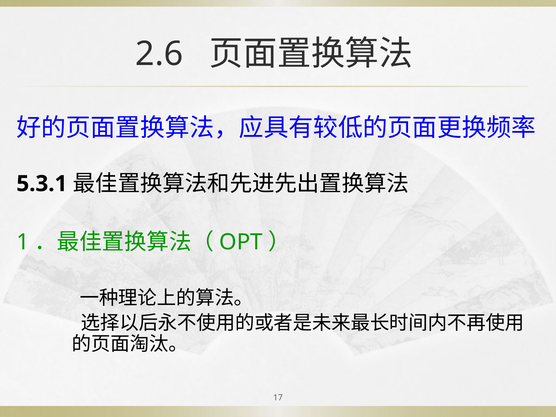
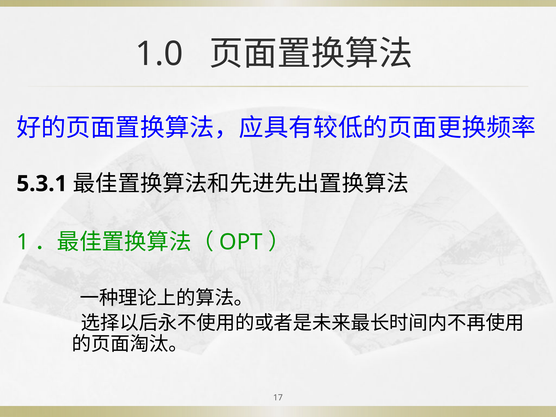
2.6: 2.6 -> 1.0 (159, 54)
